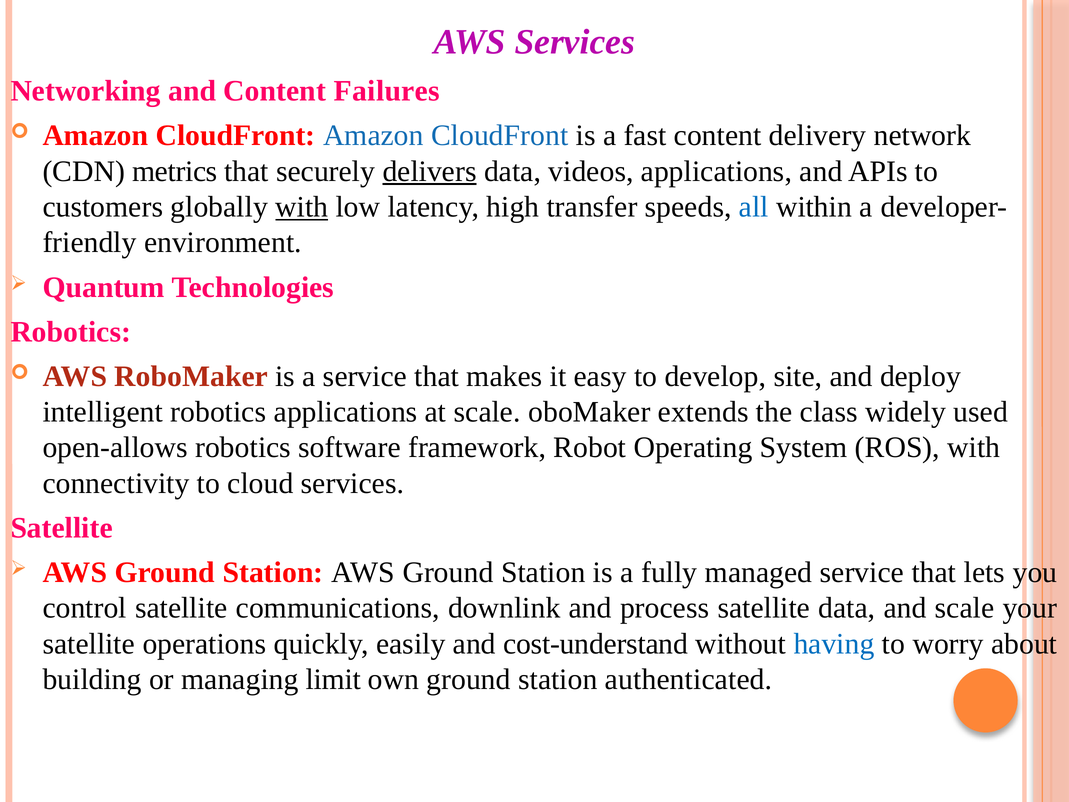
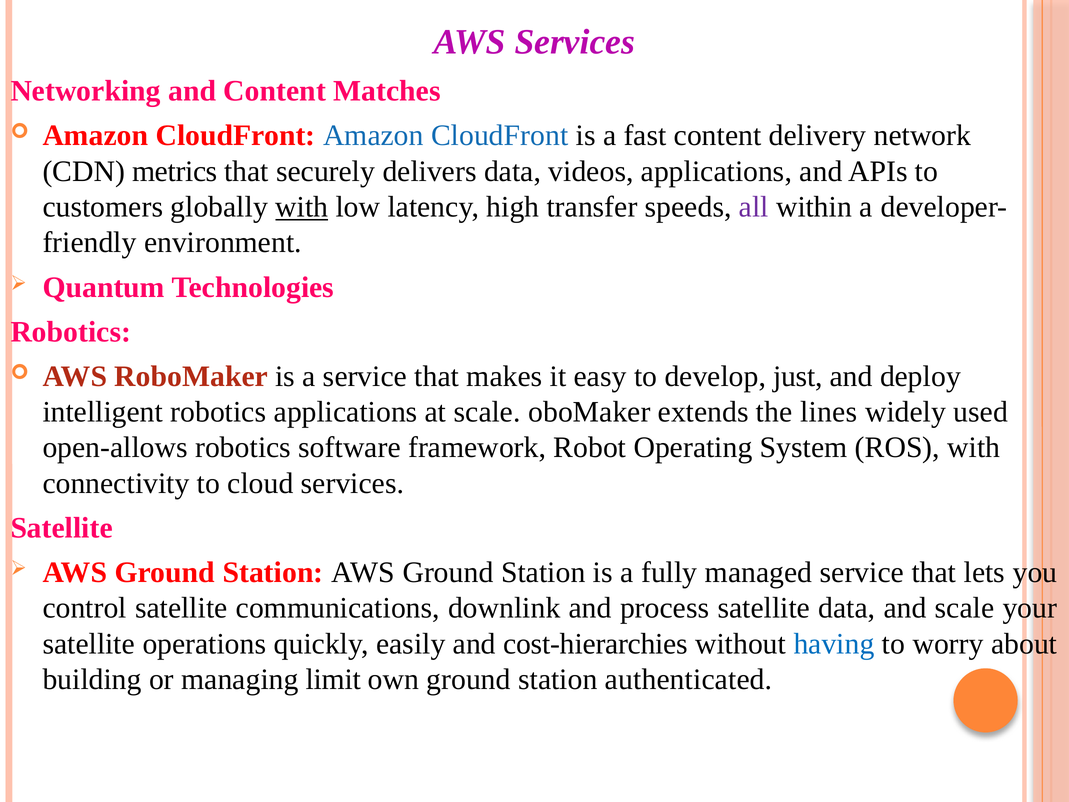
Failures: Failures -> Matches (387, 91)
delivers underline: present -> none (430, 171)
all colour: blue -> purple (754, 207)
site: site -> just (798, 376)
class: class -> lines (829, 412)
cost-understand: cost-understand -> cost-hierarchies (596, 644)
